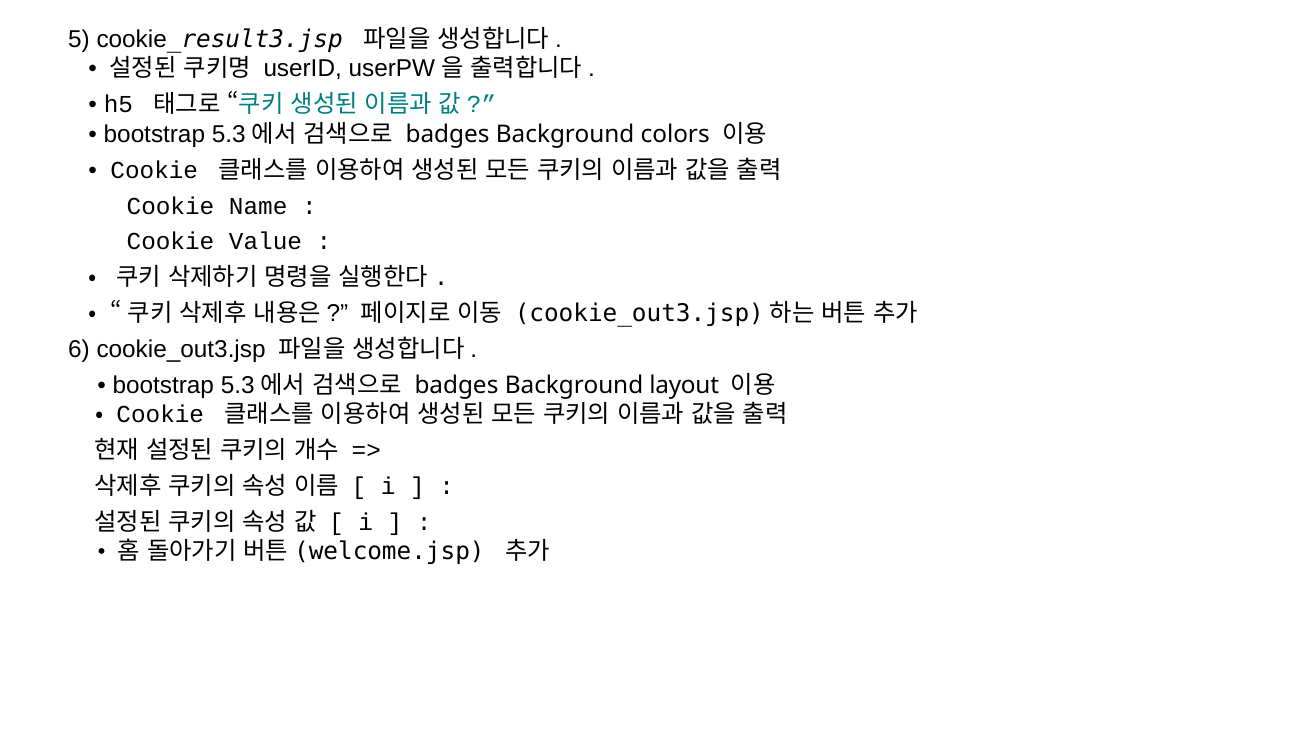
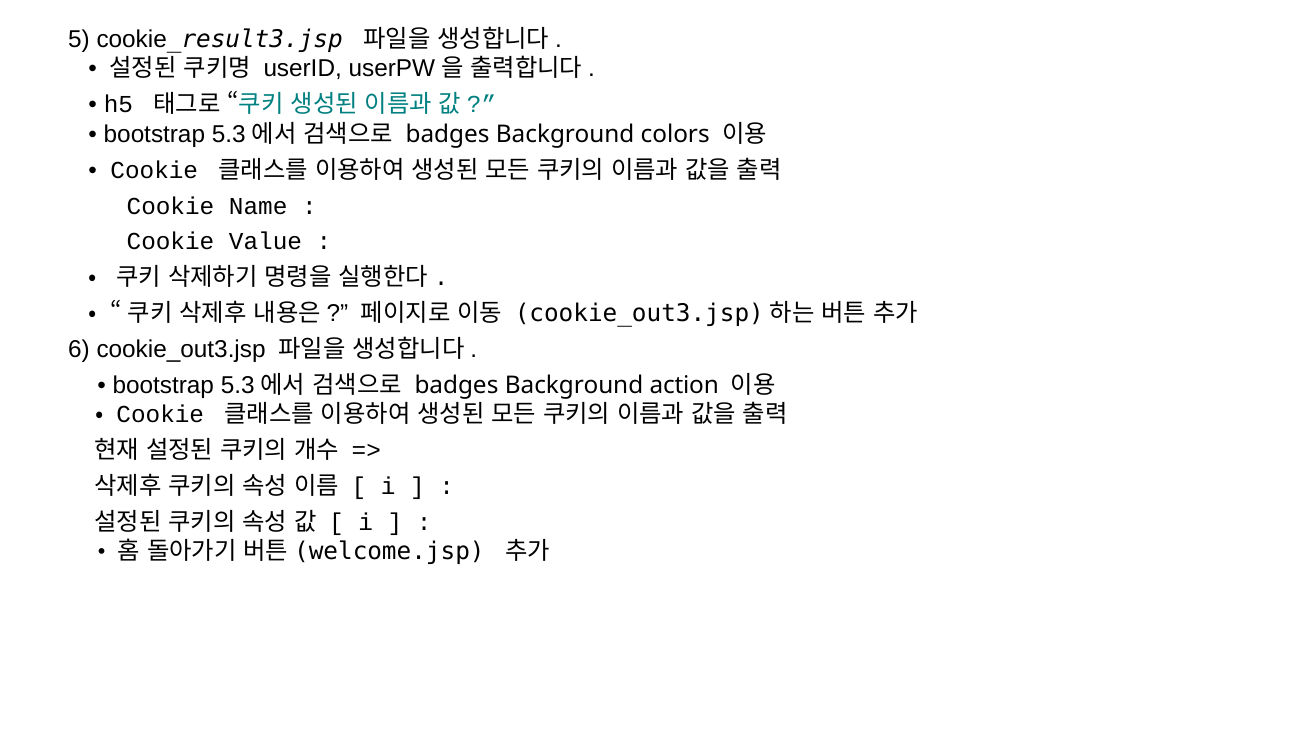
layout: layout -> action (684, 386)
